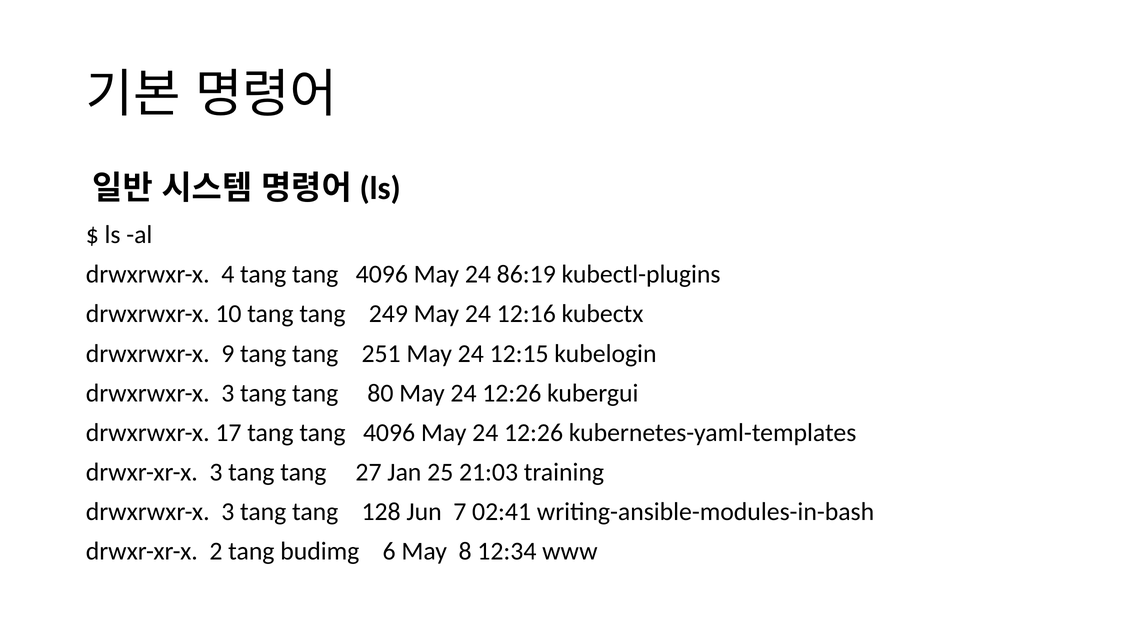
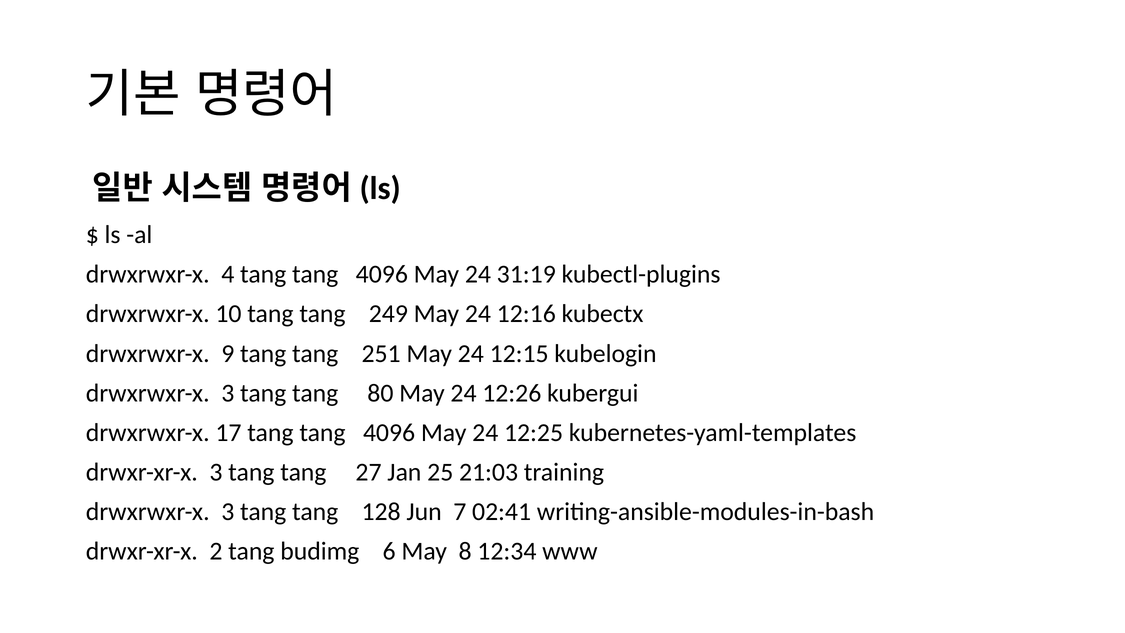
86:19: 86:19 -> 31:19 (526, 274)
4096 May 24 12:26: 12:26 -> 12:25 (534, 433)
